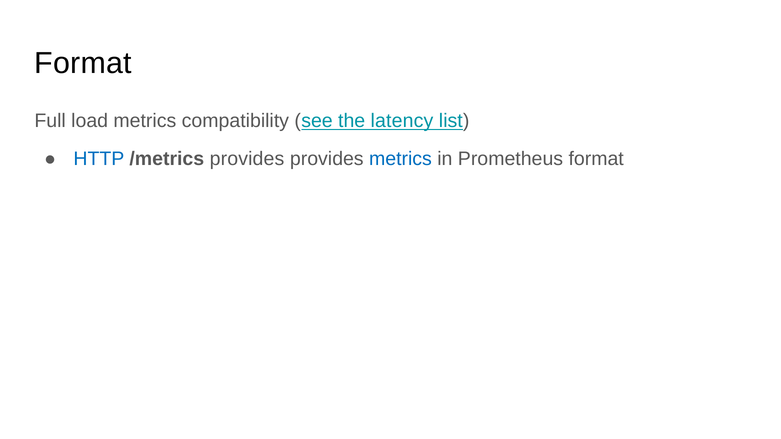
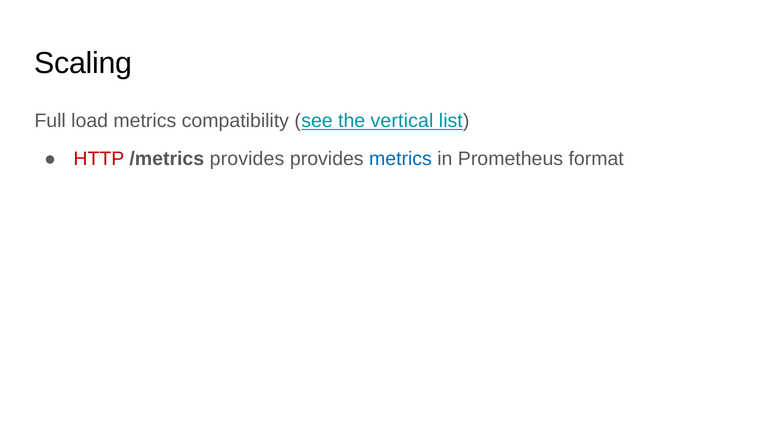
Format: Format -> Scaling (83, 63)
latency: latency -> vertical (402, 121)
HTTP colour: blue -> red (99, 159)
